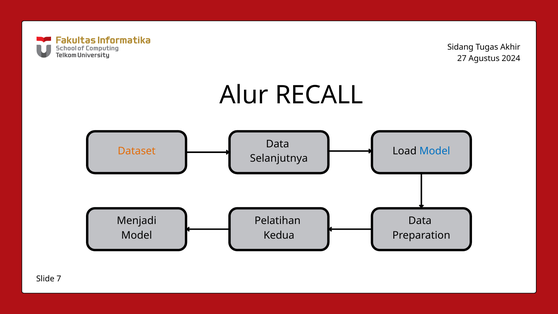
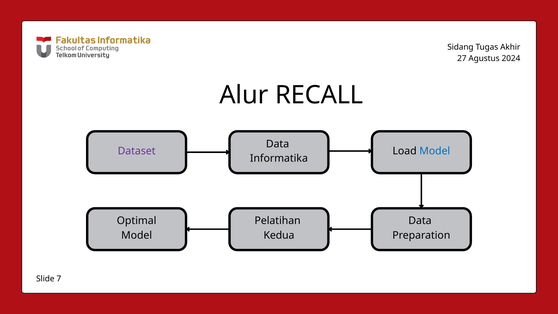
Dataset colour: orange -> purple (137, 151)
Selanjutnya: Selanjutnya -> Informatika (279, 158)
Menjadi: Menjadi -> Optimal (137, 221)
